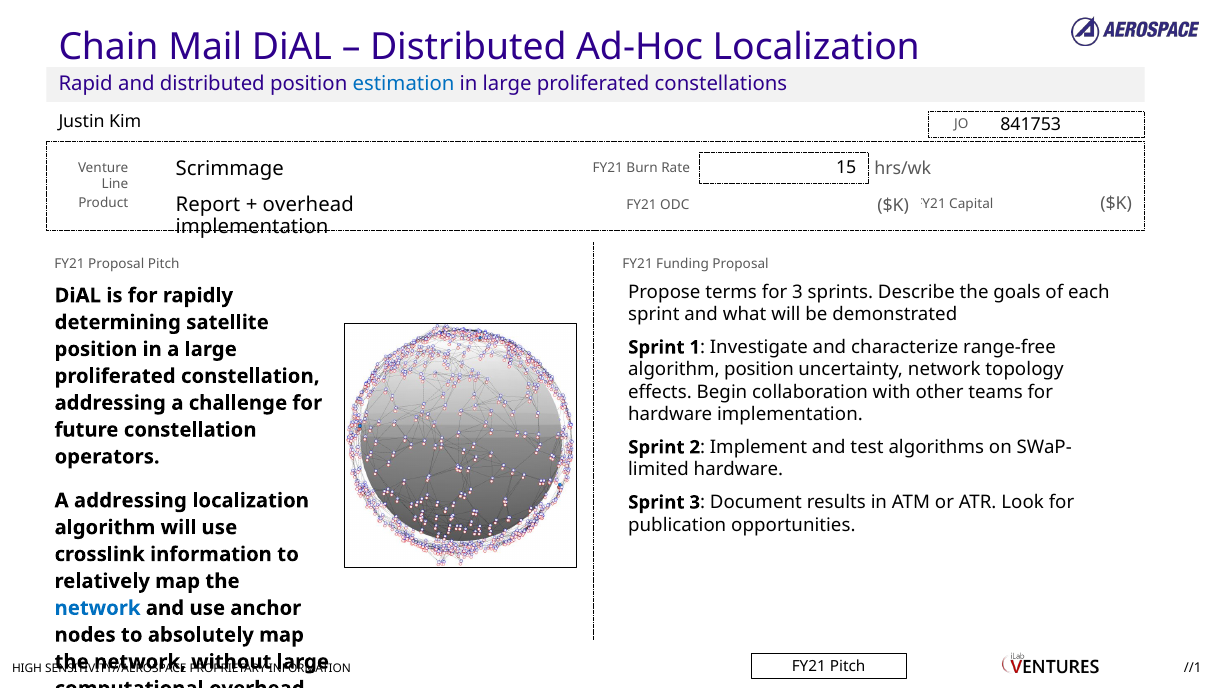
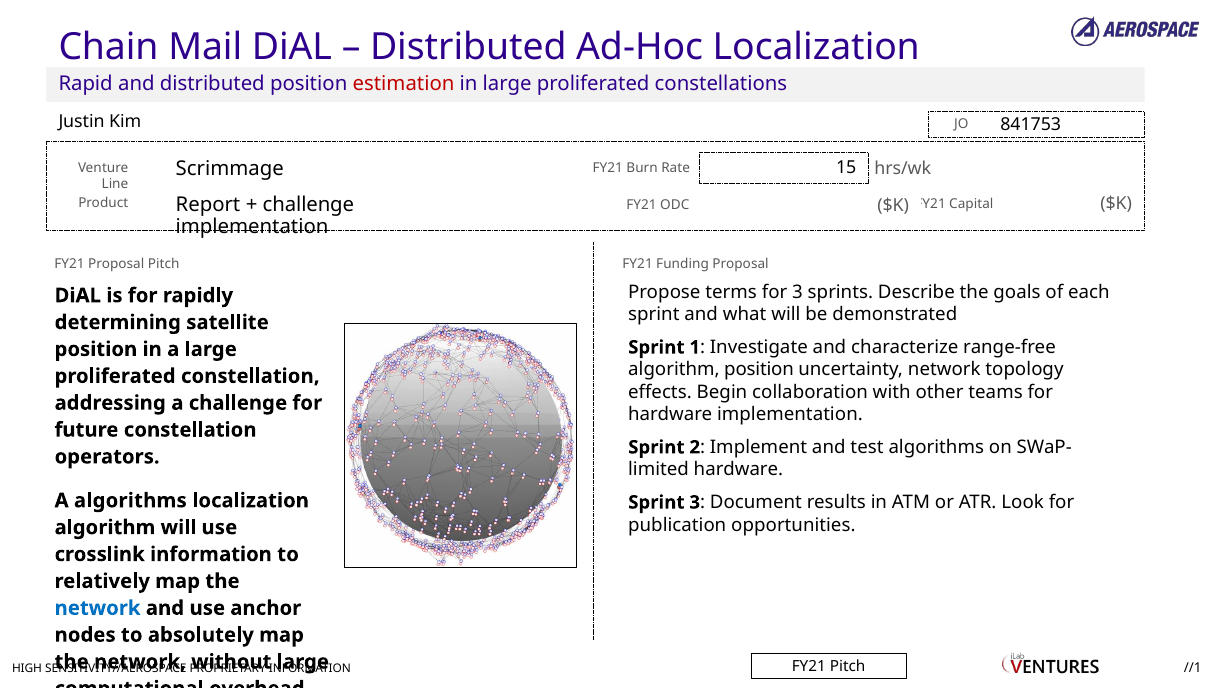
estimation colour: blue -> red (404, 84)
overhead: overhead -> challenge (308, 205)
A addressing: addressing -> algorithms (130, 501)
